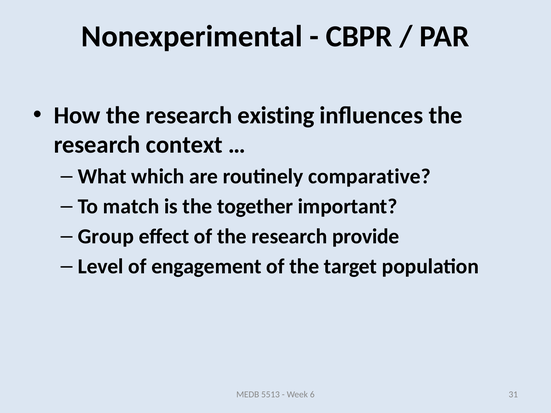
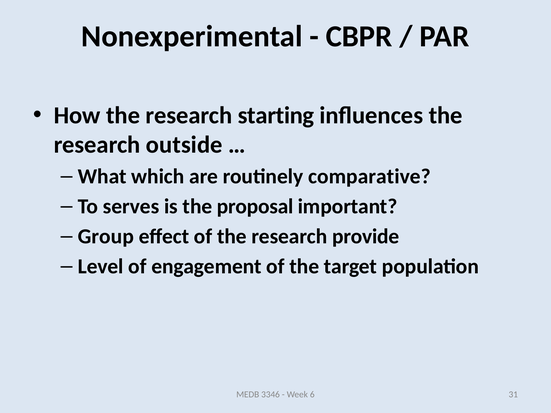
existing: existing -> starting (276, 116)
context: context -> outside (184, 145)
match: match -> serves (131, 207)
together: together -> proposal (255, 207)
5513: 5513 -> 3346 (271, 395)
